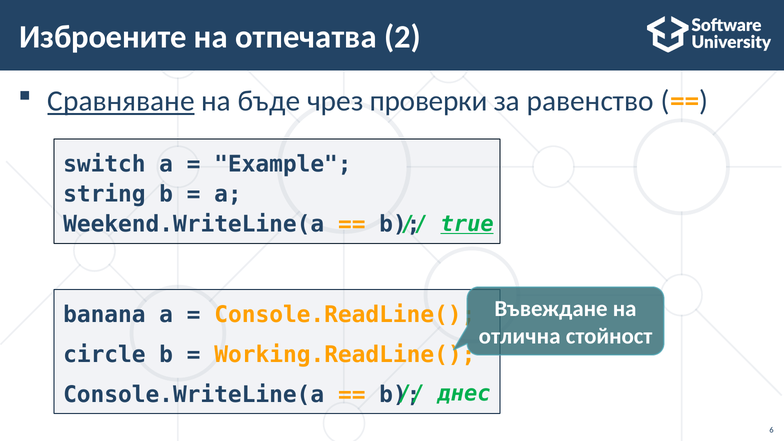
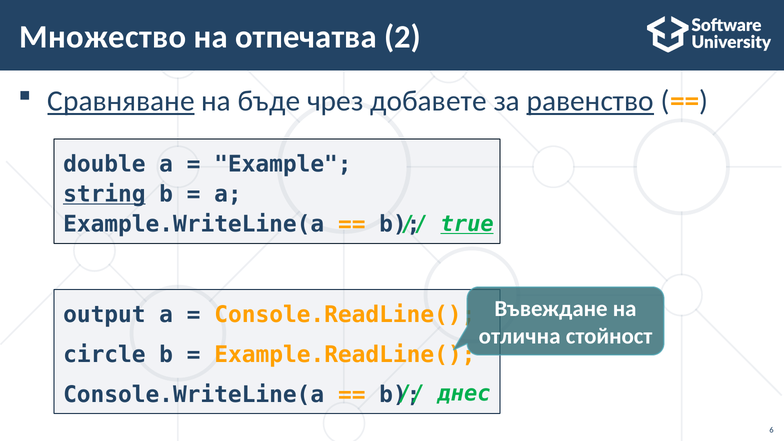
Изброените: Изброените -> Множество (103, 37)
проверки: проверки -> добавете (428, 101)
равенство underline: none -> present (590, 101)
switch: switch -> double (104, 164)
string underline: none -> present (104, 194)
Weekend.WriteLine(a: Weekend.WriteLine(a -> Examplе.WriteLine(a (194, 224)
banana: banana -> output (104, 314)
Working.ReadLine(: Working.ReadLine( -> Examplе.ReadLine( (345, 354)
